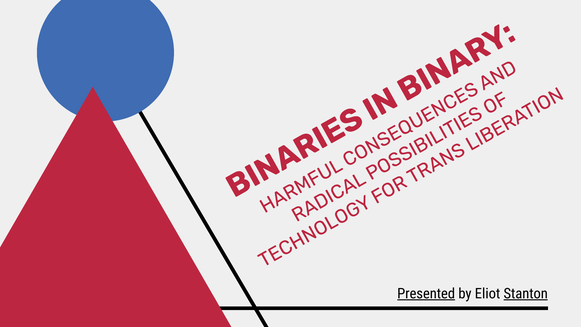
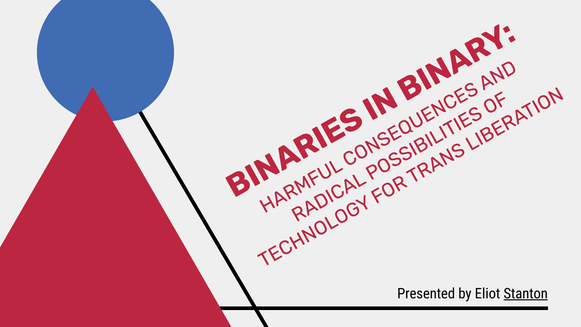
Presented underline: present -> none (426, 293)
